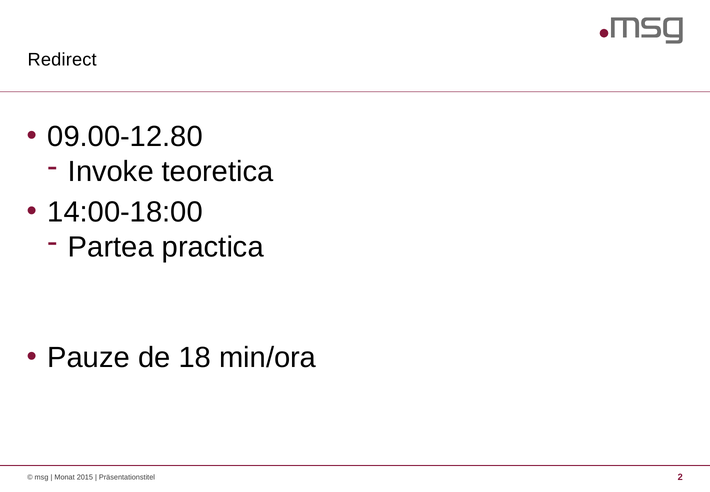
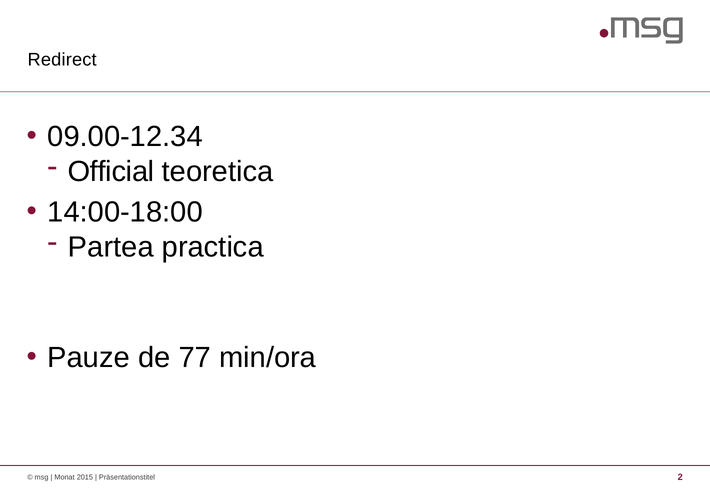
09.00-12.80: 09.00-12.80 -> 09.00-12.34 (125, 137)
Invoke: Invoke -> Official (111, 172)
18: 18 -> 77 (195, 357)
